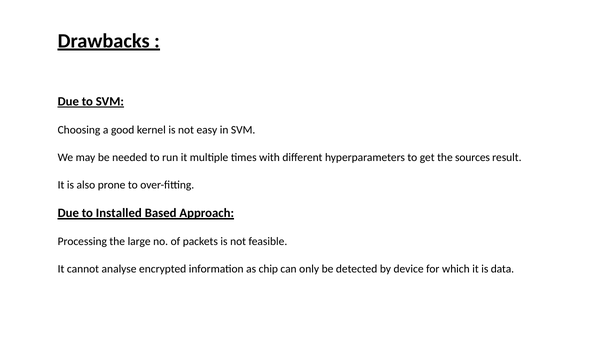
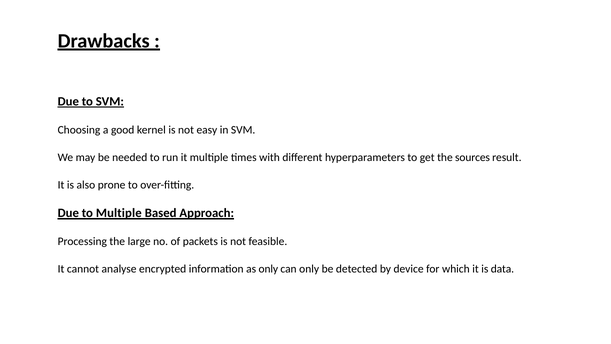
to Installed: Installed -> Multiple (119, 213)
as chip: chip -> only (268, 269)
